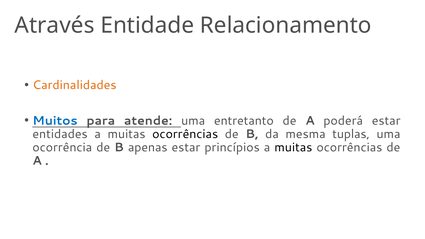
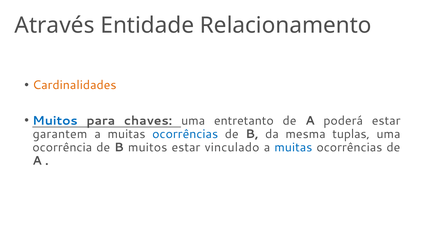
atende: atende -> chaves (148, 121)
entidades: entidades -> garantem (60, 134)
ocorrências colour: black -> blue (185, 134)
B apenas: apenas -> muitos (148, 147)
princípios: princípios -> vinculado (232, 147)
muitas colour: black -> blue (293, 147)
